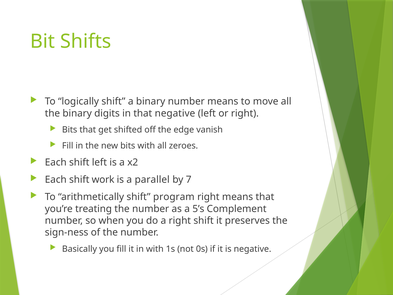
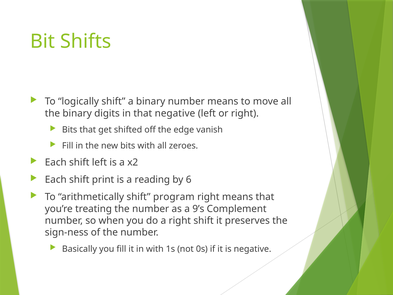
work: work -> print (103, 180)
parallel: parallel -> reading (152, 180)
7: 7 -> 6 (189, 180)
5’s: 5’s -> 9’s (198, 209)
